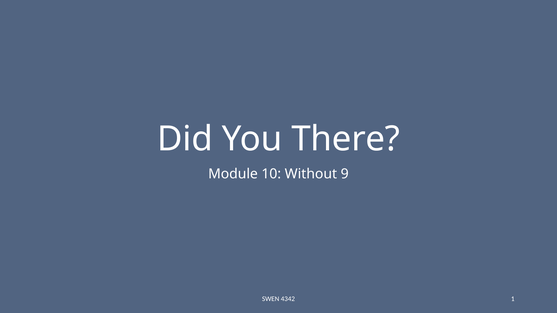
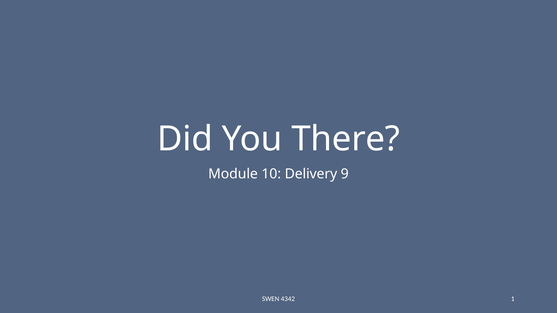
Without: Without -> Delivery (311, 174)
